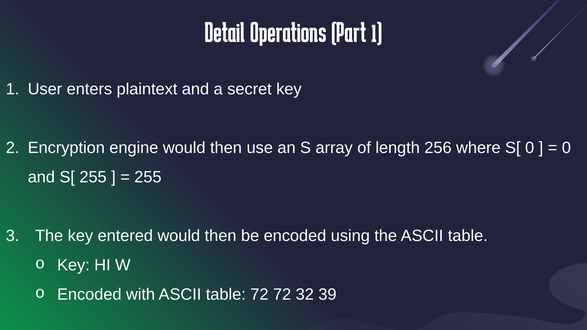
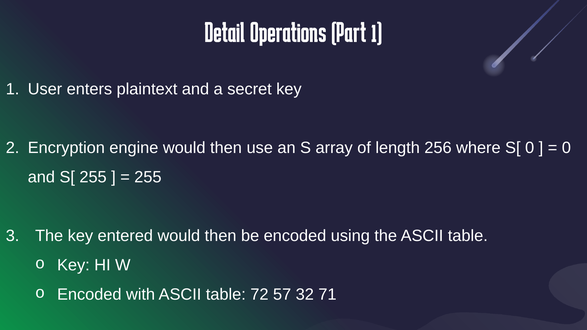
72 72: 72 -> 57 (282, 295)
39: 39 -> 71 (327, 295)
